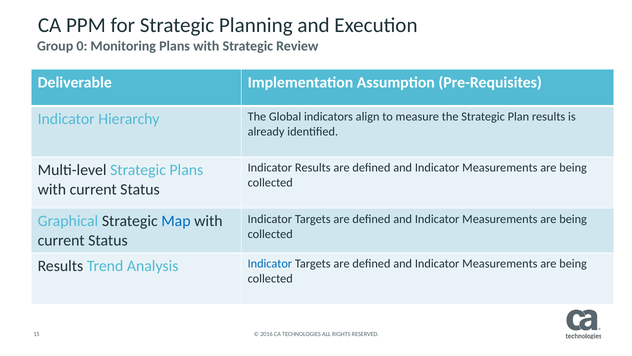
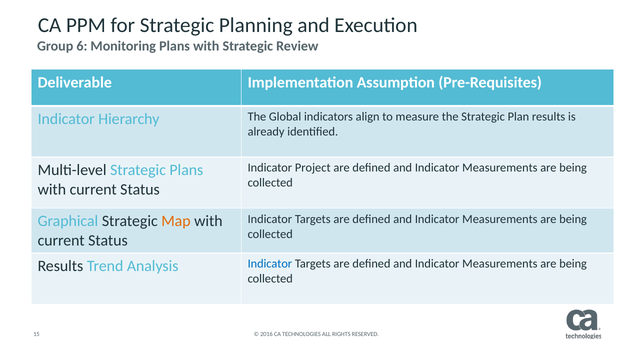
0: 0 -> 6 (82, 46)
Indicator Results: Results -> Project (313, 168)
Map colour: blue -> orange (176, 221)
